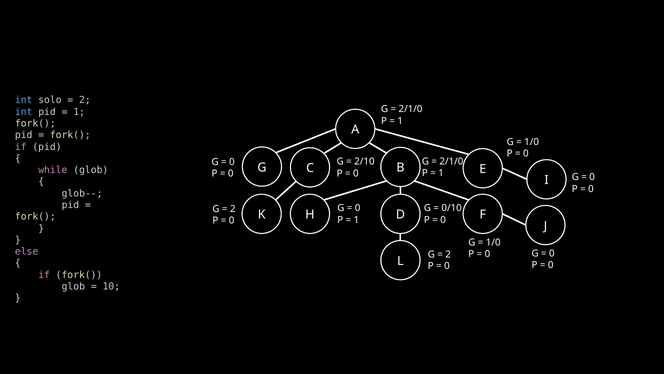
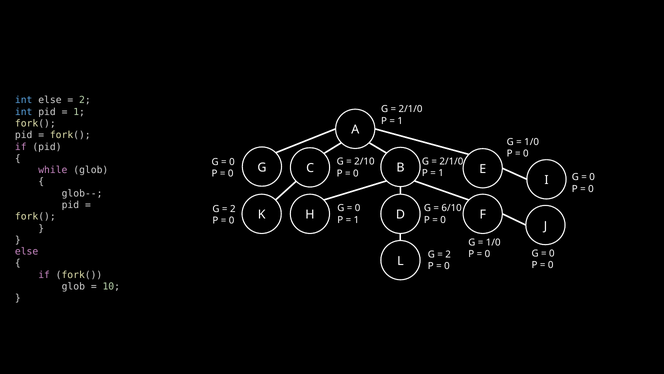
int solo: solo -> else (50, 100)
0/10: 0/10 -> 6/10 (452, 208)
